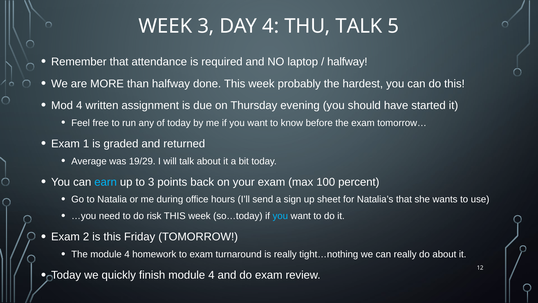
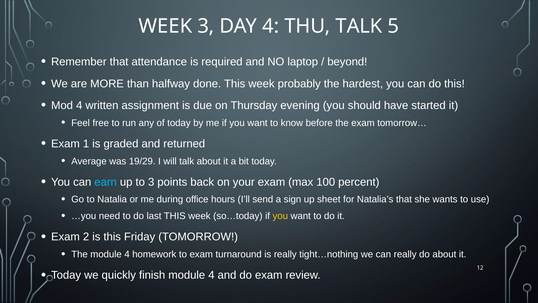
halfway: halfway -> beyond (347, 62)
risk: risk -> last (154, 216)
you colour: light blue -> yellow (280, 216)
